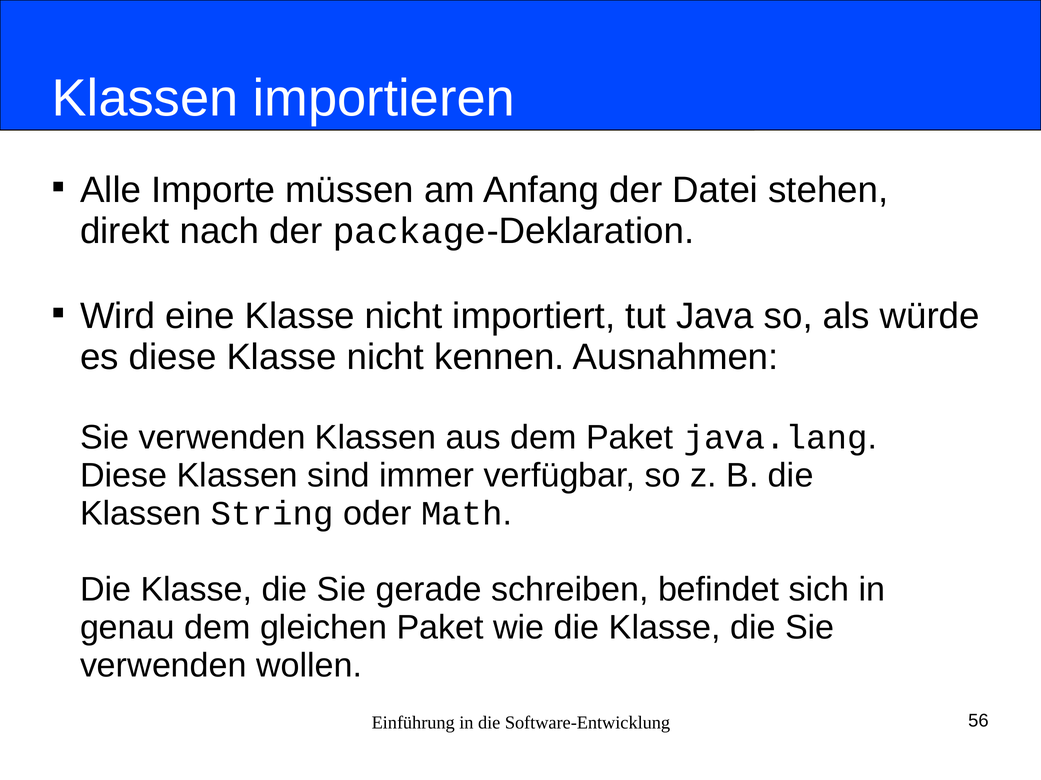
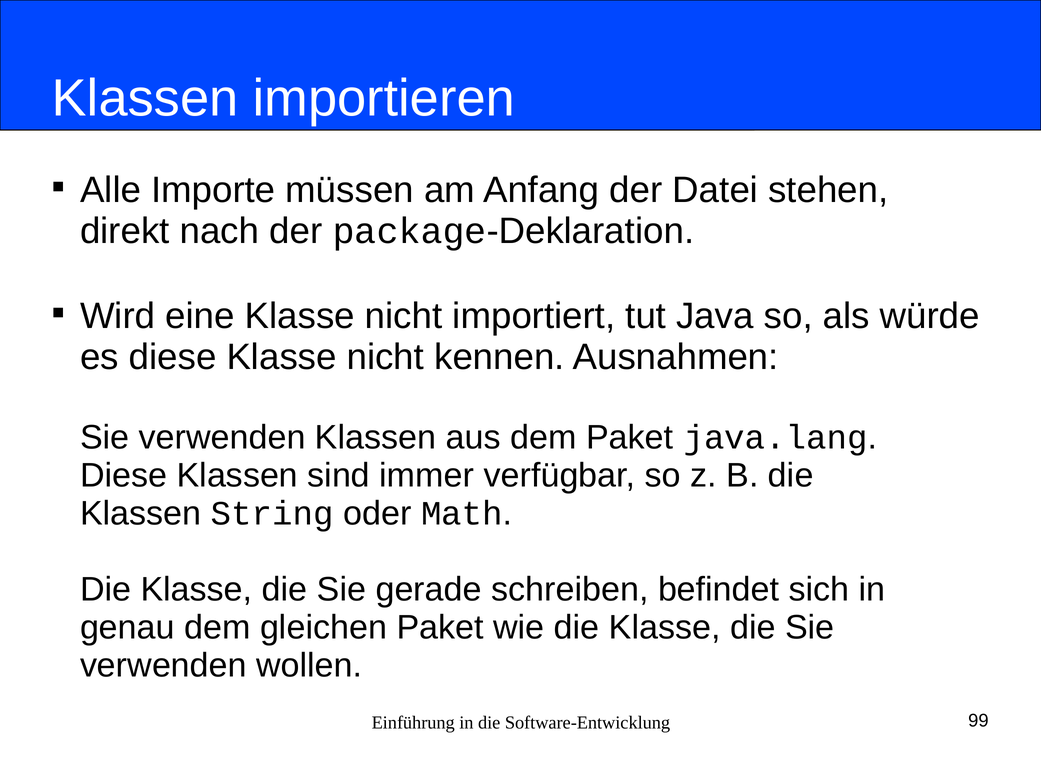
56: 56 -> 99 (978, 721)
